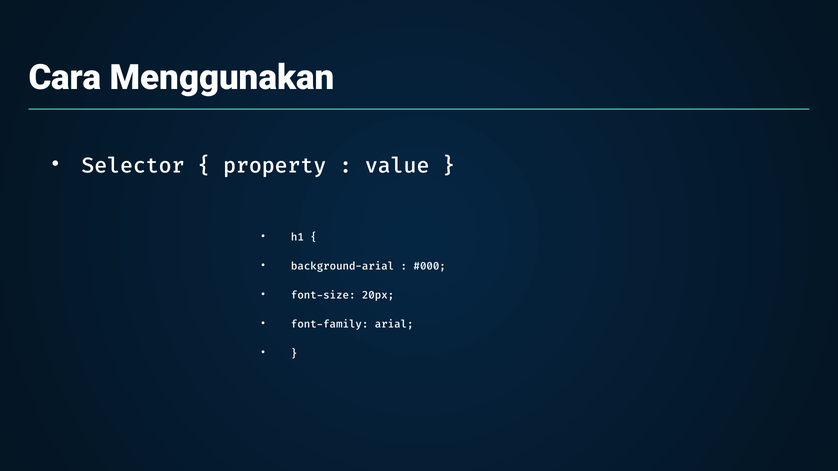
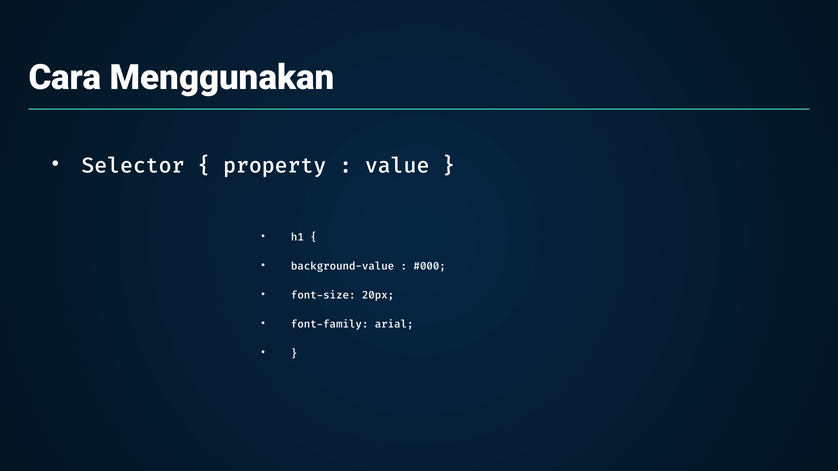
background-arial: background-arial -> background-value (343, 267)
